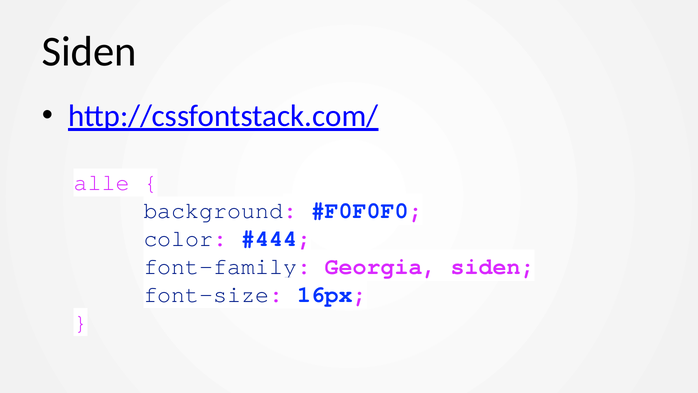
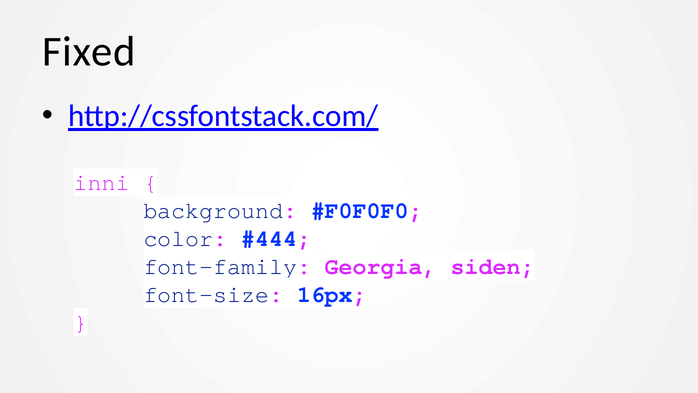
Siden: Siden -> Fixed (89, 51)
alle: alle -> inni (102, 183)
